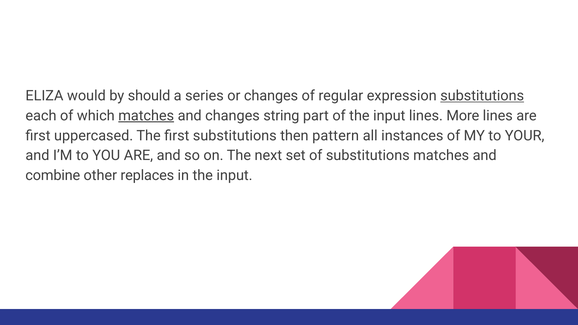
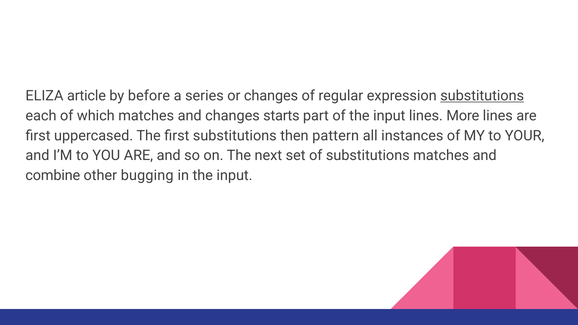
would: would -> article (86, 96)
should: should -> before (149, 96)
matches underline: present -> none (146, 116)
string: string -> starts (281, 116)
replaces: replaces -> bugging (147, 176)
